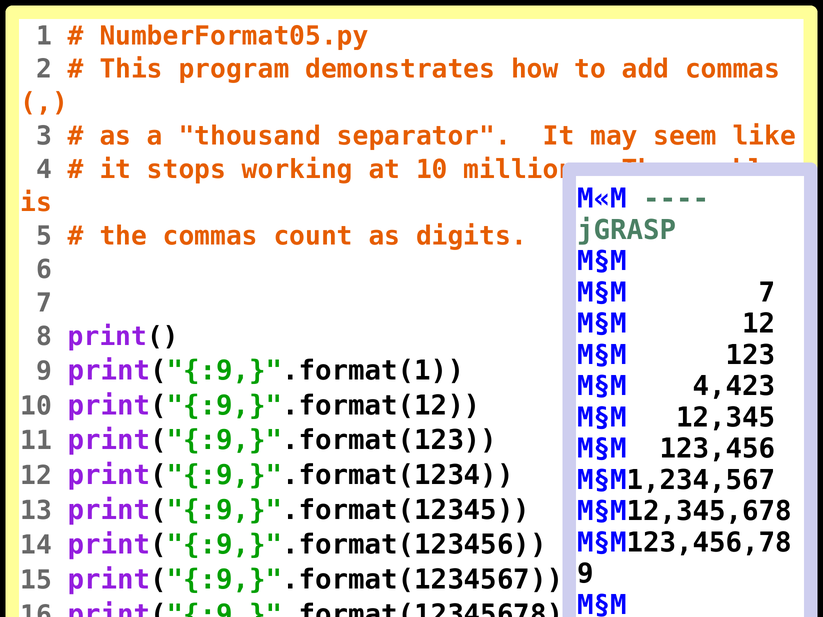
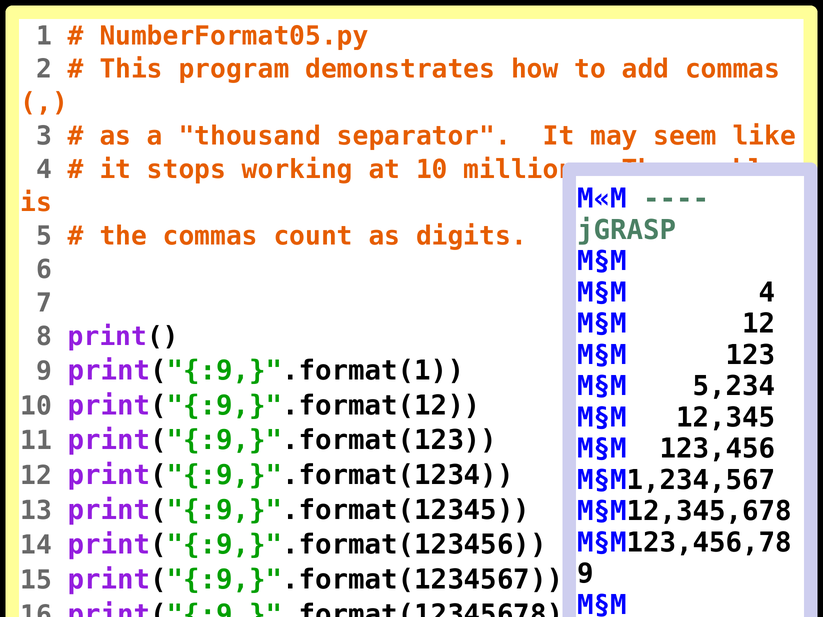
M§M 7: 7 -> 4 (767, 293)
4,423: 4,423 -> 5,234 (734, 386)
